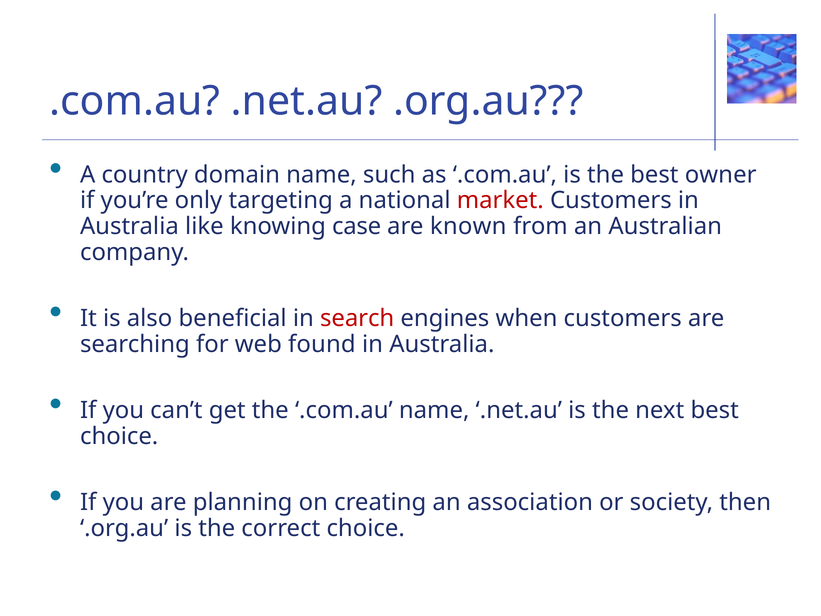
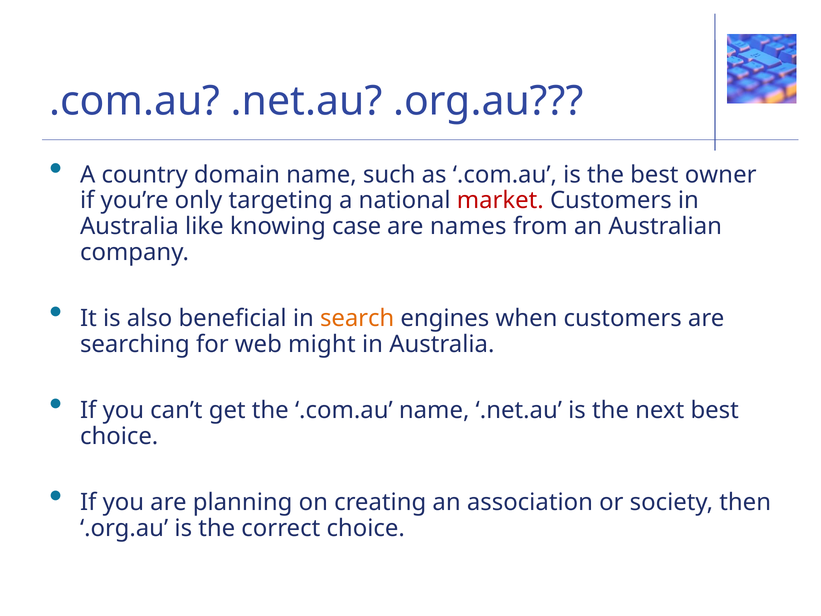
known: known -> names (468, 226)
search colour: red -> orange (357, 318)
found: found -> might (322, 344)
